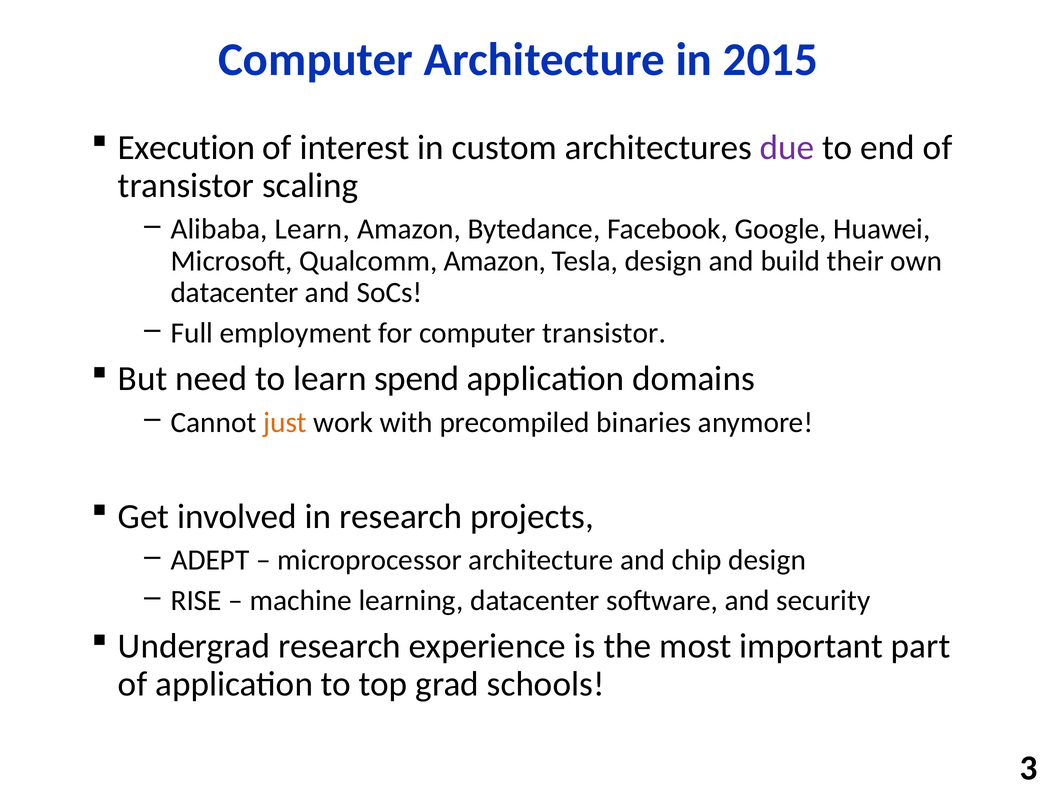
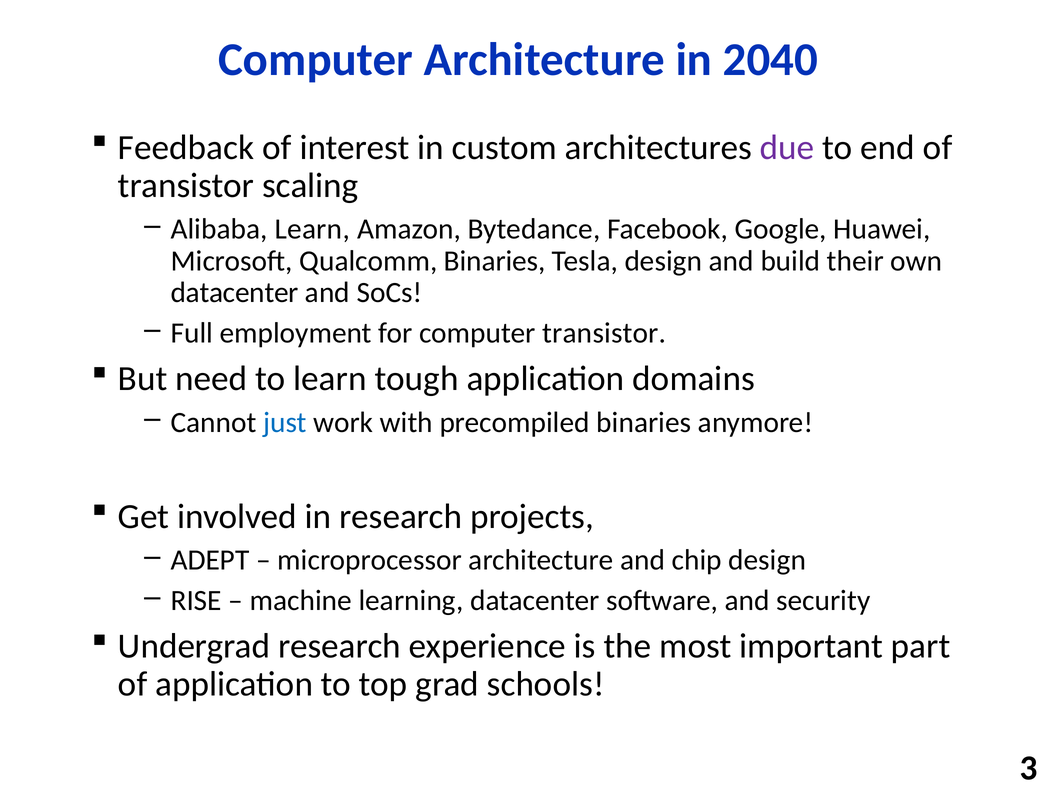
2015: 2015 -> 2040 (770, 60)
Execution: Execution -> Feedback (186, 147)
Qualcomm Amazon: Amazon -> Binaries (495, 261)
spend: spend -> tough (417, 379)
just colour: orange -> blue (285, 422)
